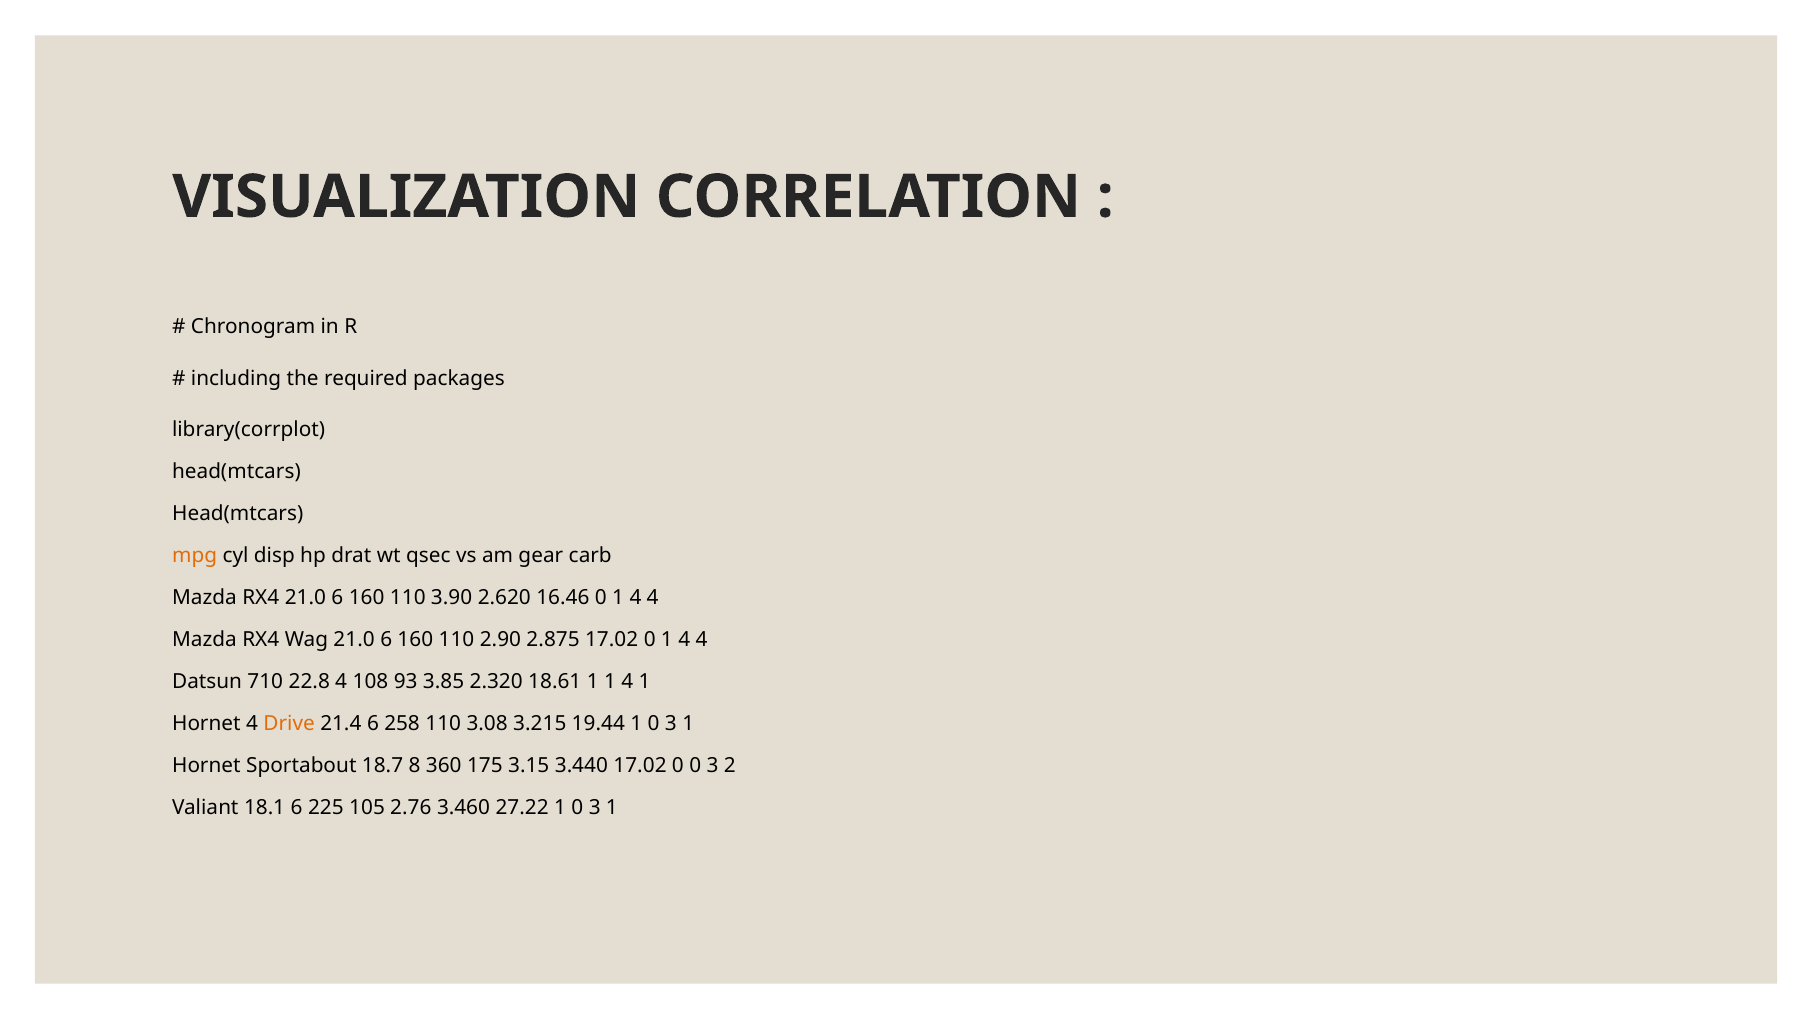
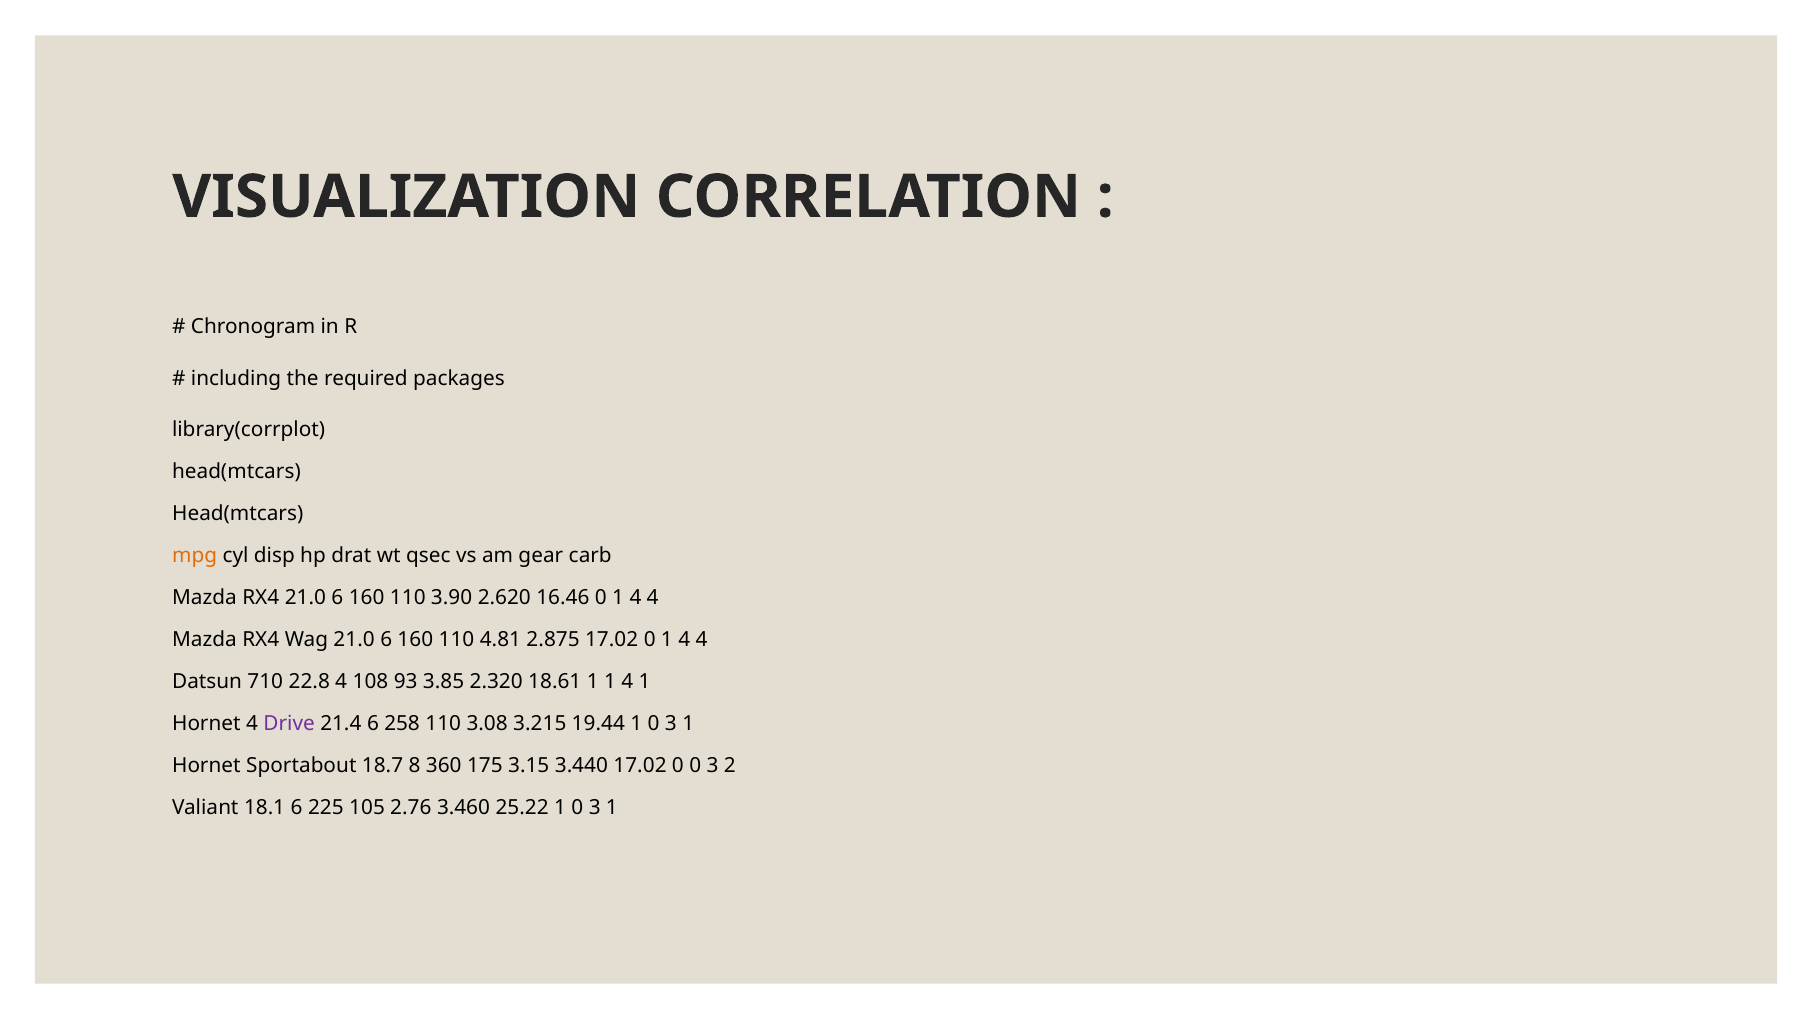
2.90: 2.90 -> 4.81 (500, 640)
Drive colour: orange -> purple (289, 724)
27.22: 27.22 -> 25.22 (522, 808)
